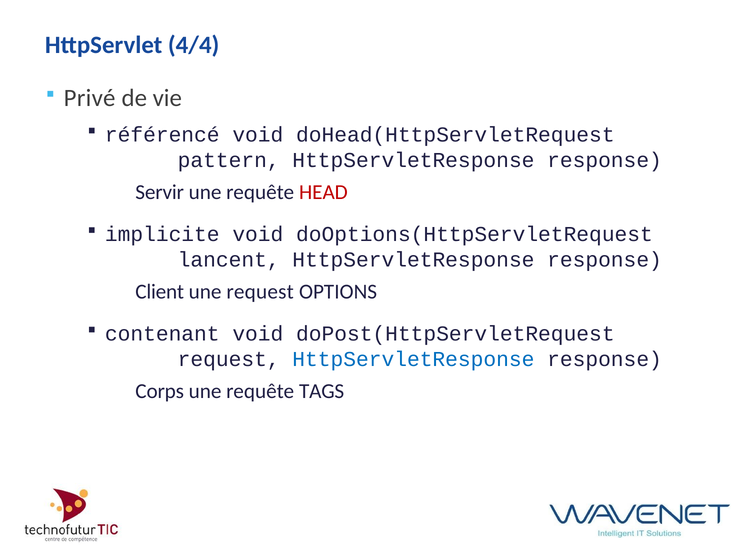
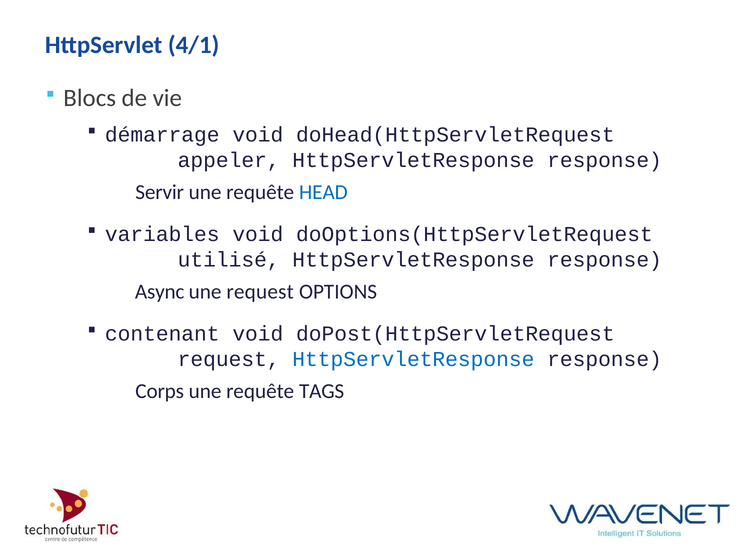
4/4: 4/4 -> 4/1 (194, 45)
Privé: Privé -> Blocs (90, 98)
référencé: référencé -> démarrage (162, 135)
pattern: pattern -> appeler (229, 160)
HEAD colour: red -> blue (323, 192)
implicite: implicite -> variables (162, 234)
lancent: lancent -> utilisé (229, 260)
Client: Client -> Async (160, 291)
